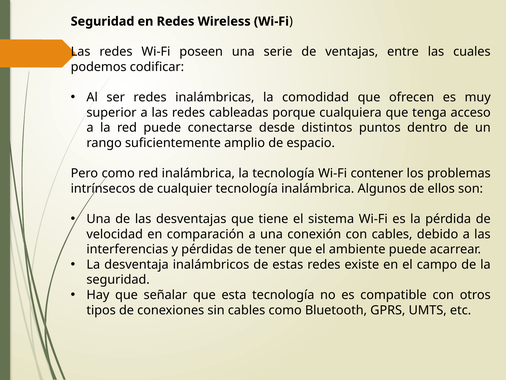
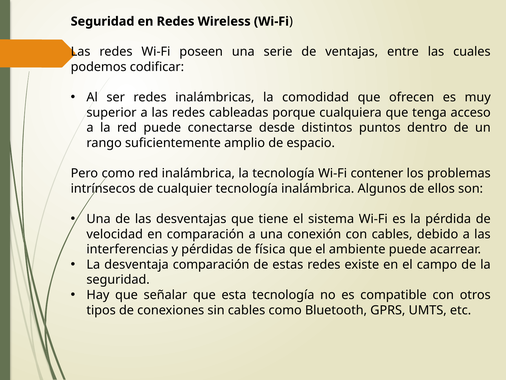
tener: tener -> física (270, 249)
desventaja inalámbricos: inalámbricos -> comparación (211, 264)
